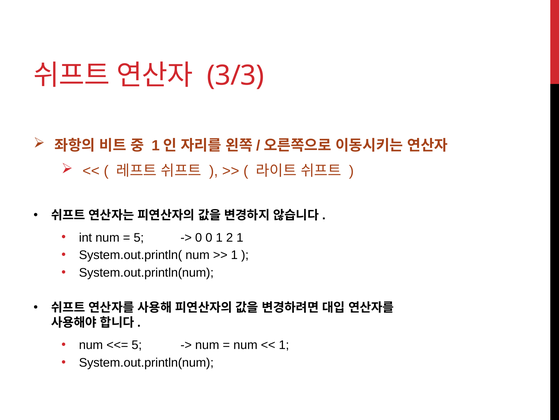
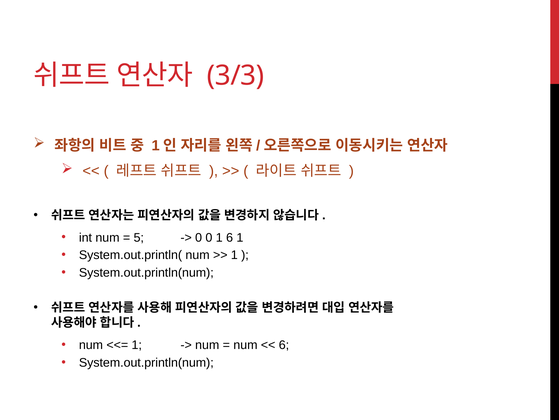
1 2: 2 -> 6 (230, 237)
5: 5 -> 1 (137, 344)
1: 1 -> 6 (284, 344)
